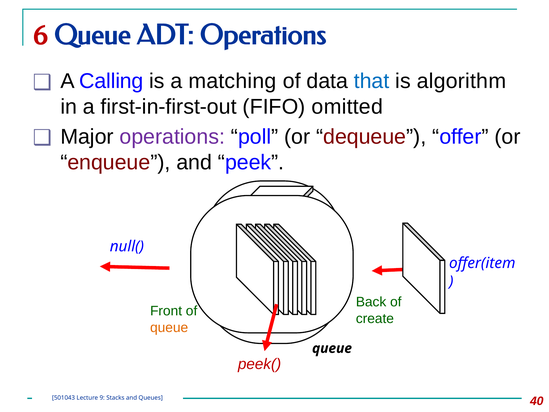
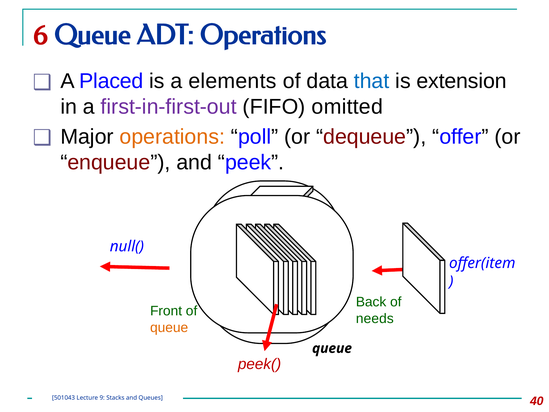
Calling: Calling -> Placed (111, 81)
matching: matching -> elements (232, 81)
algorithm: algorithm -> extension (462, 81)
first-in-first-out colour: black -> purple (169, 107)
operations colour: purple -> orange (172, 137)
create: create -> needs (375, 318)
